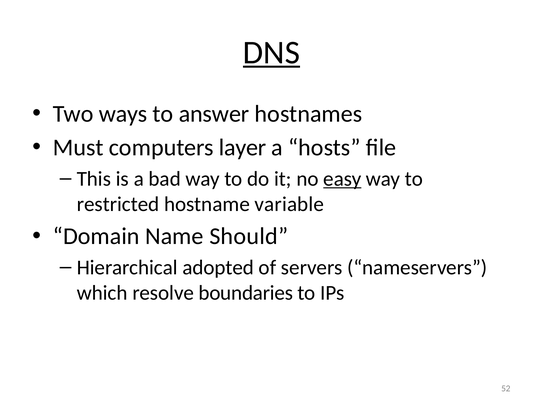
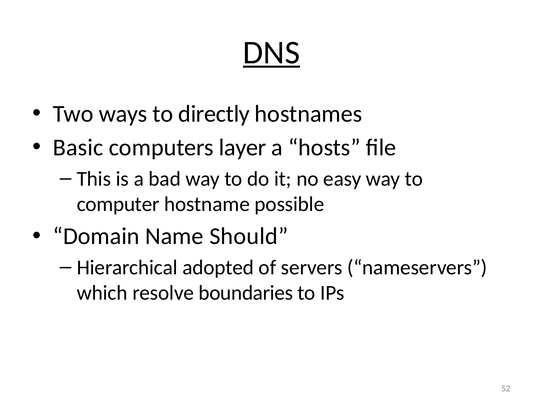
answer: answer -> directly (214, 114)
Must: Must -> Basic (78, 148)
easy underline: present -> none (342, 179)
restricted: restricted -> computer (118, 204)
variable: variable -> possible (289, 204)
